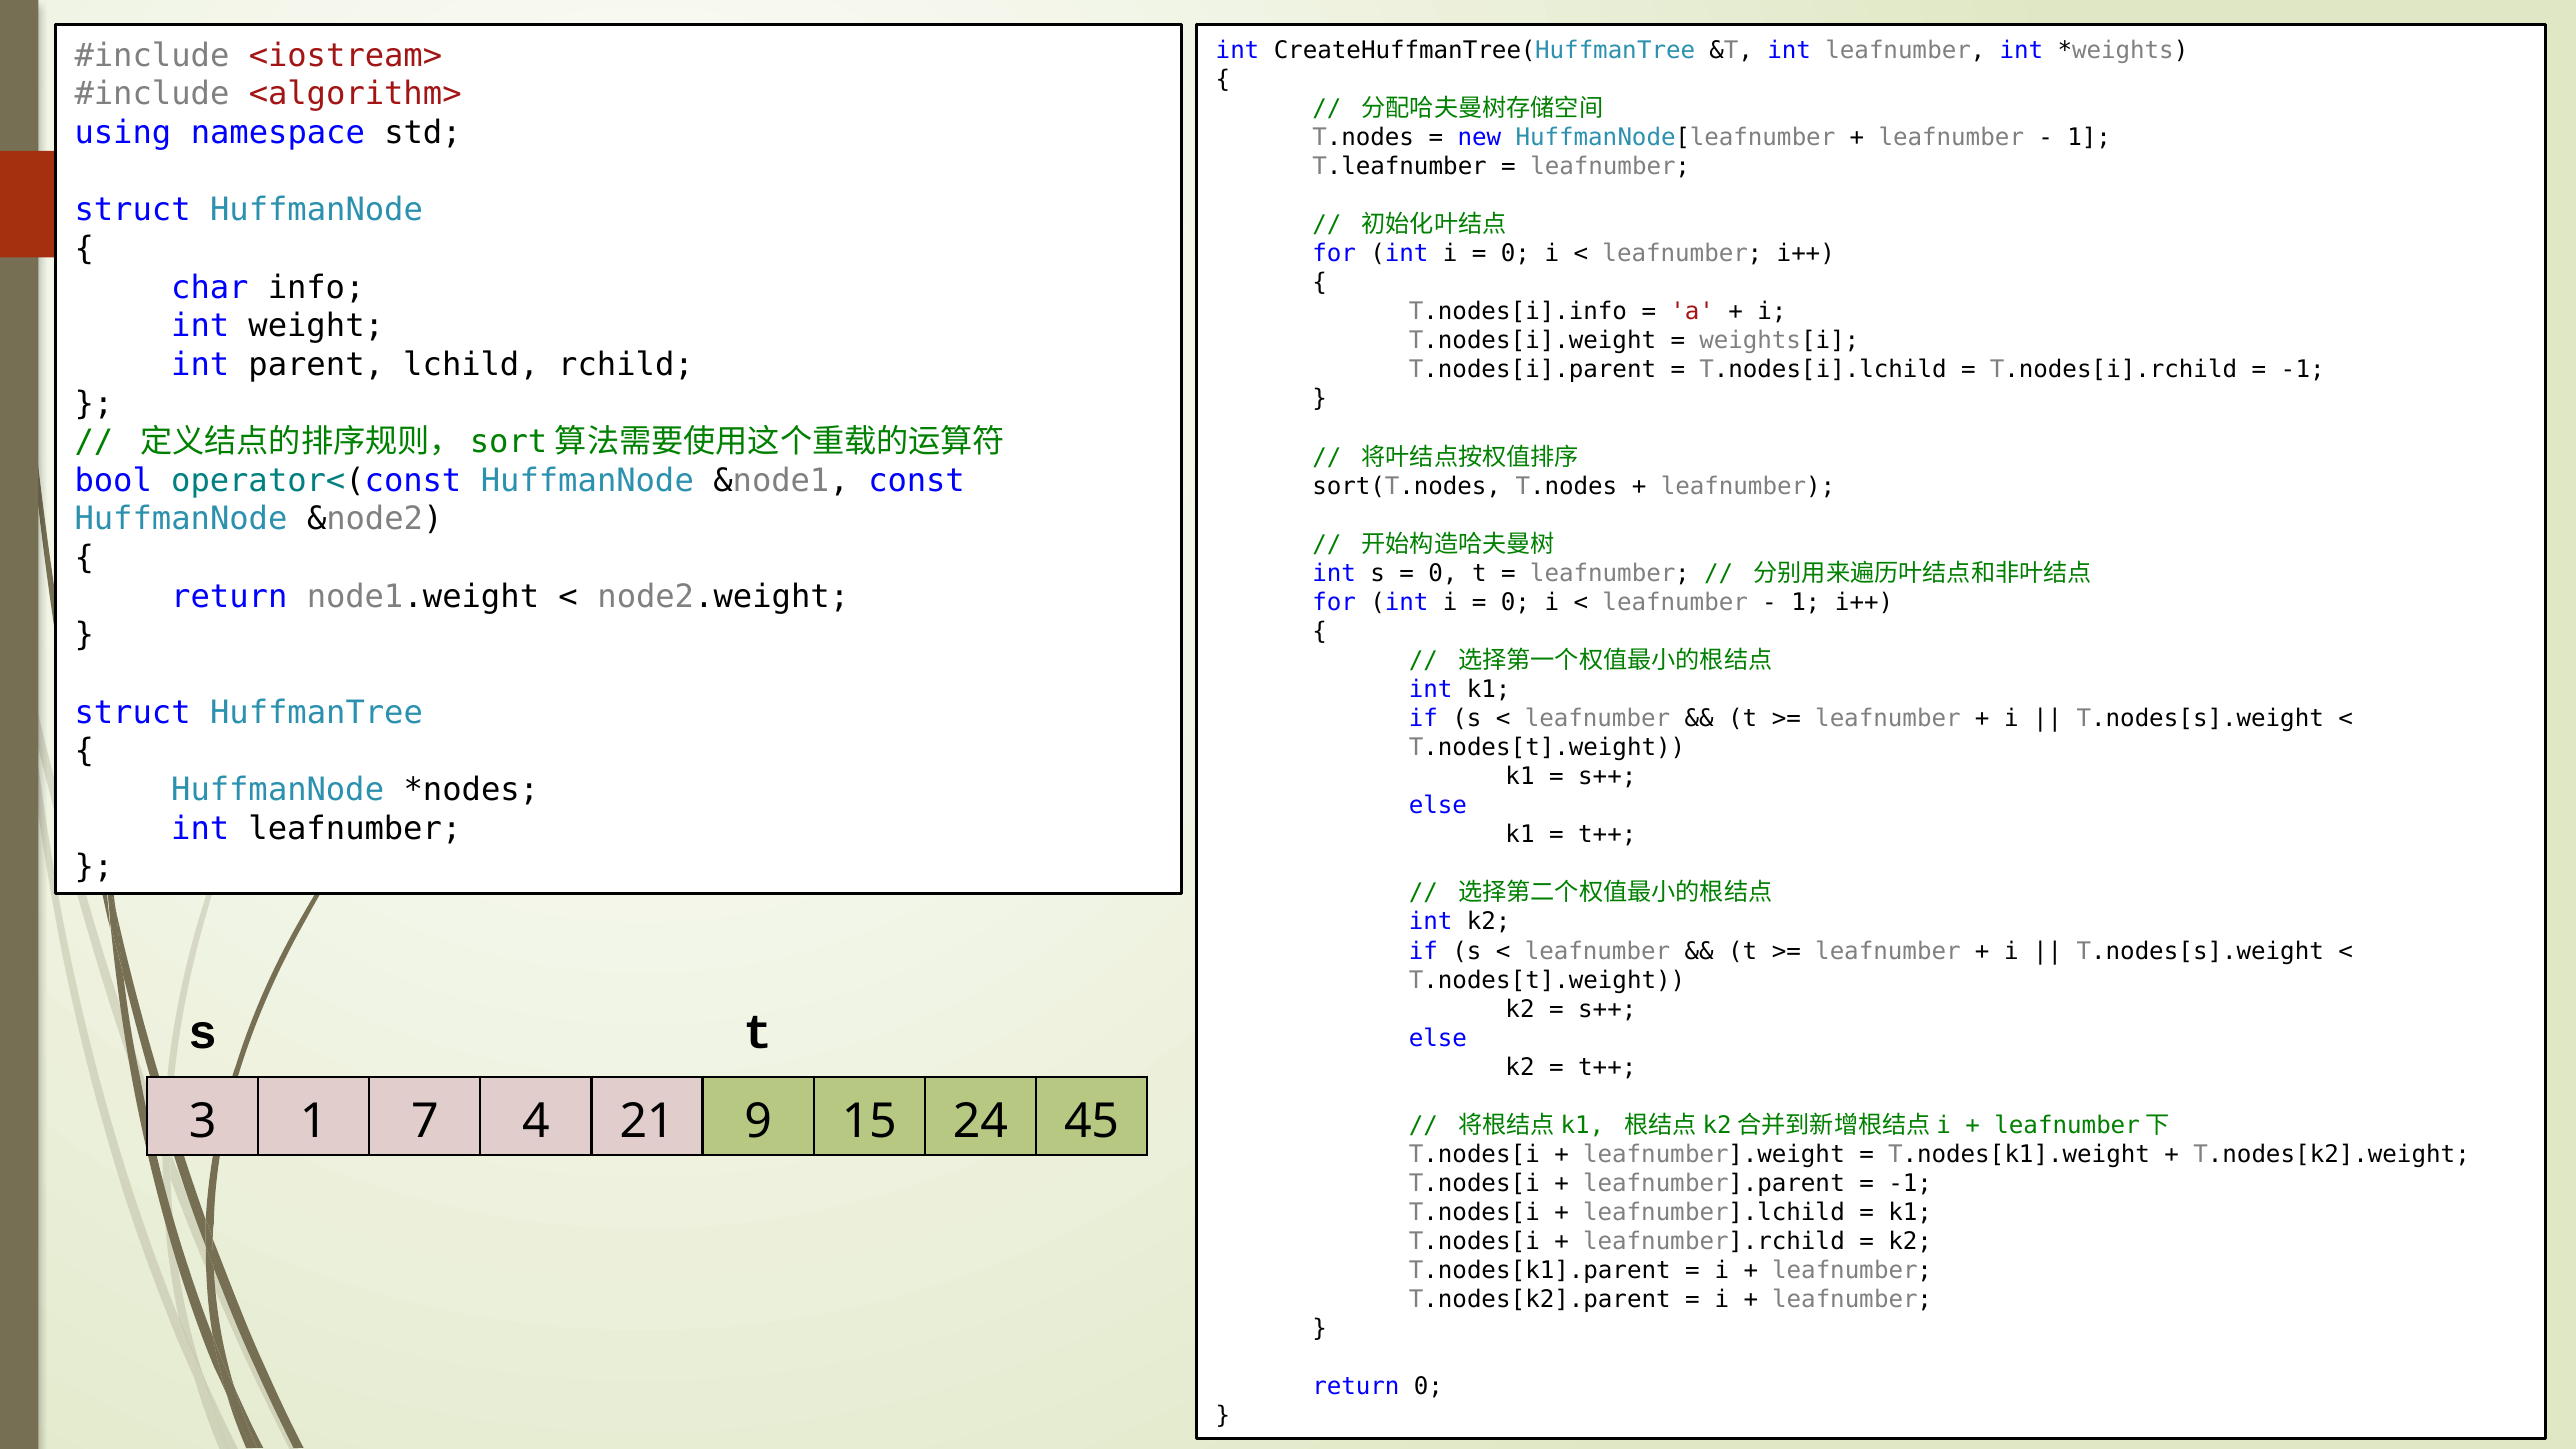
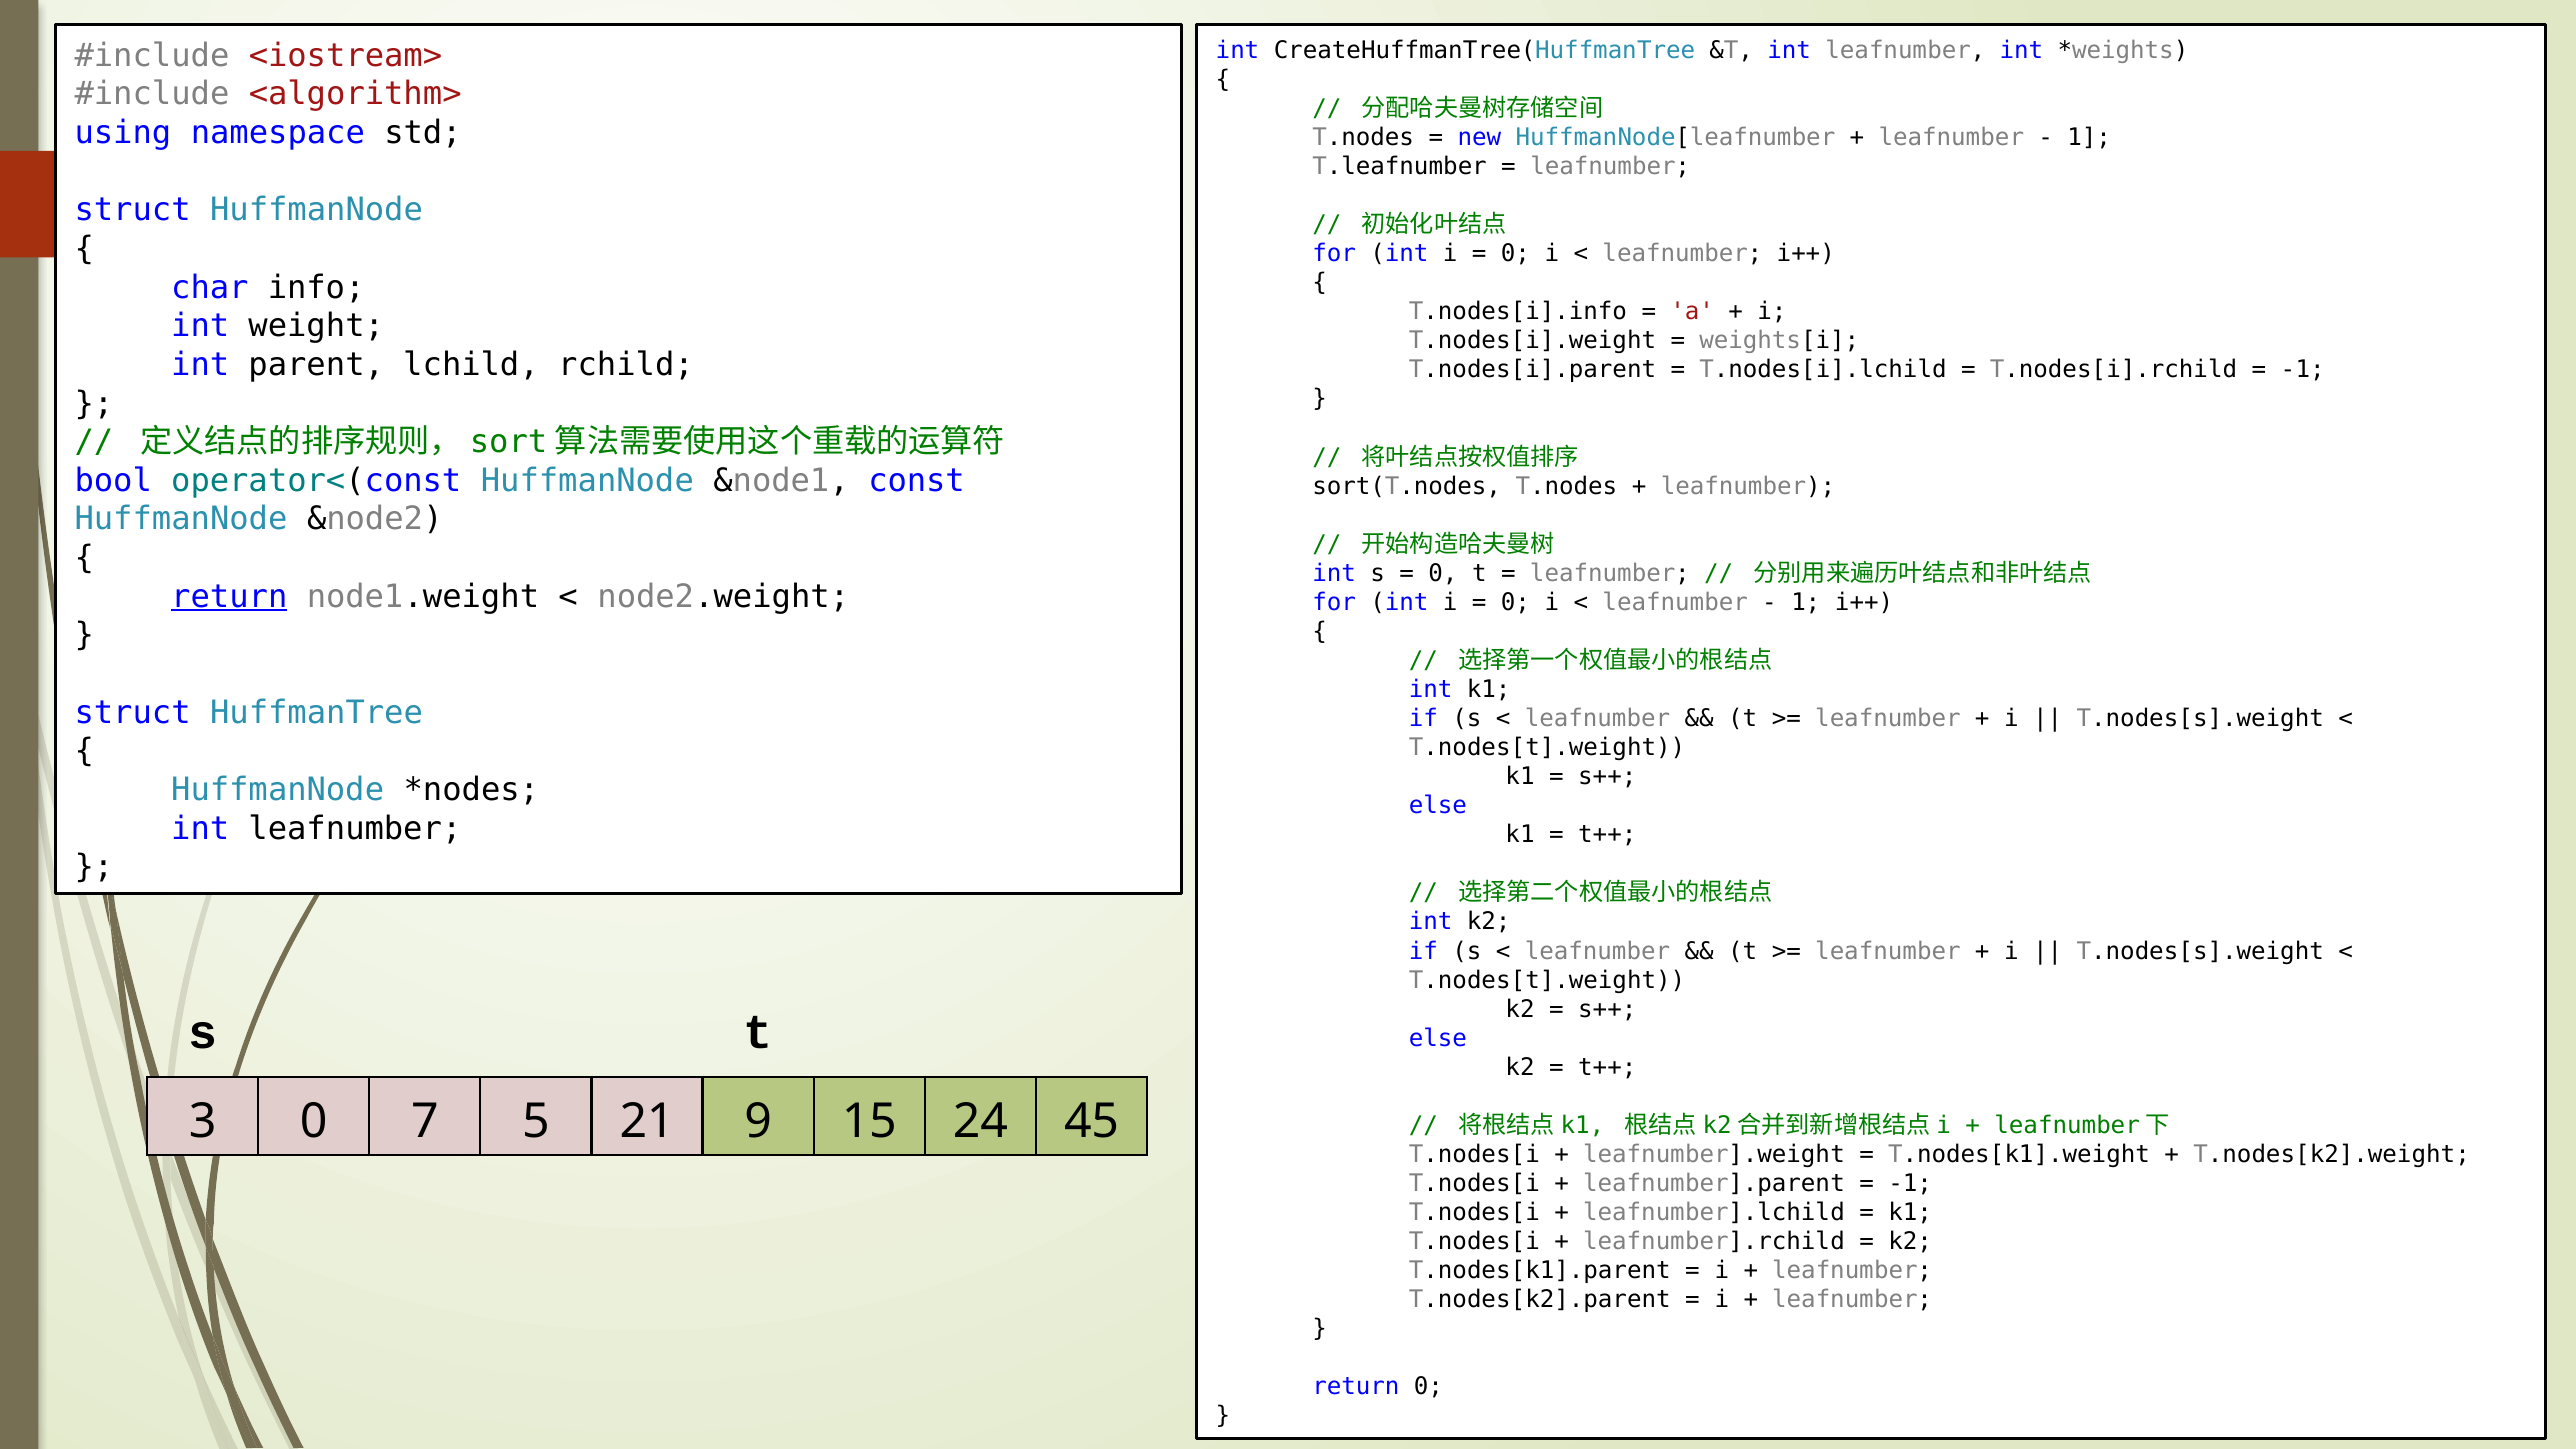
return underline: none -> present (229, 597)
3 1: 1 -> 0 (314, 1122)
4: 4 -> 5 (536, 1122)
